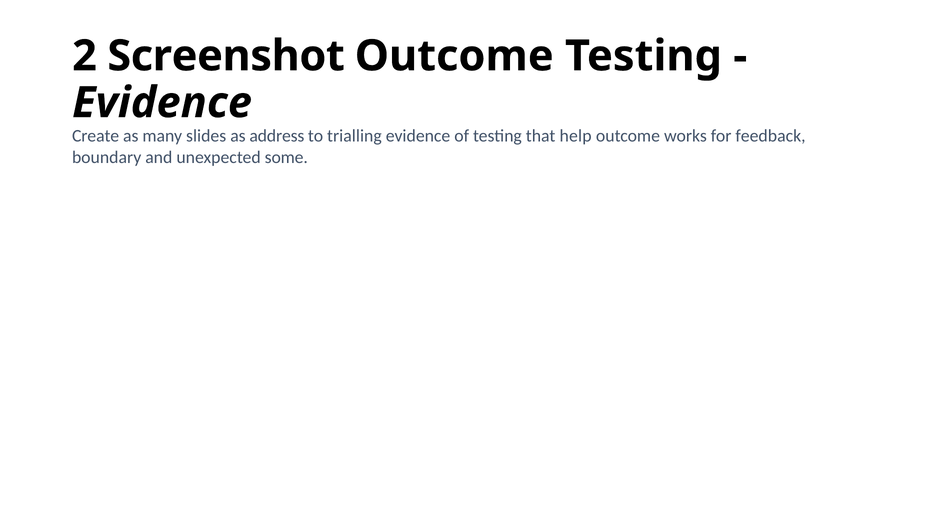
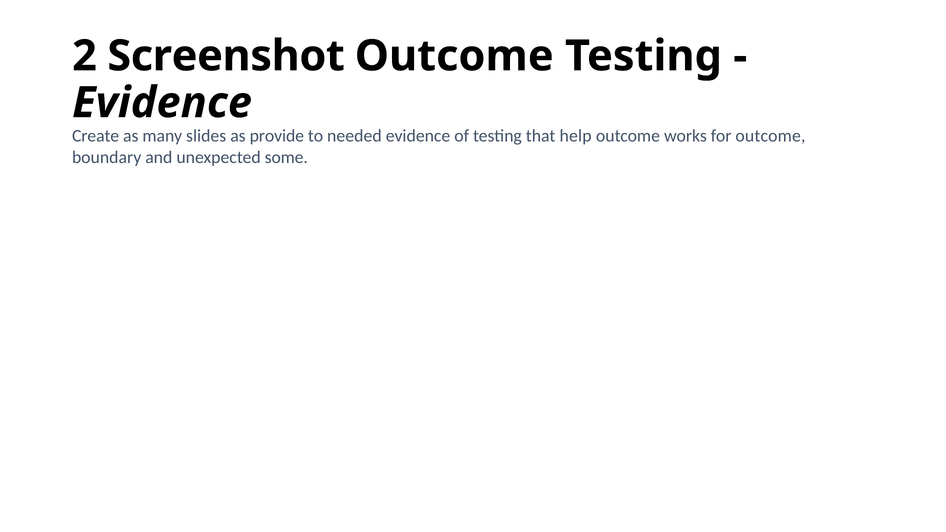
address: address -> provide (277, 136)
trialling: trialling -> needed (354, 136)
for feedback: feedback -> outcome (770, 136)
